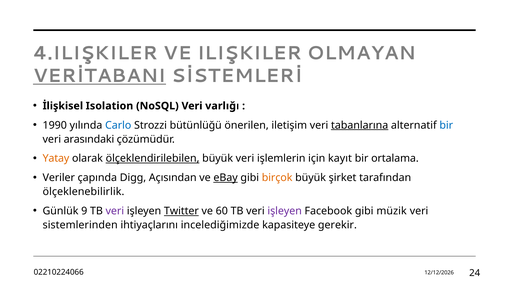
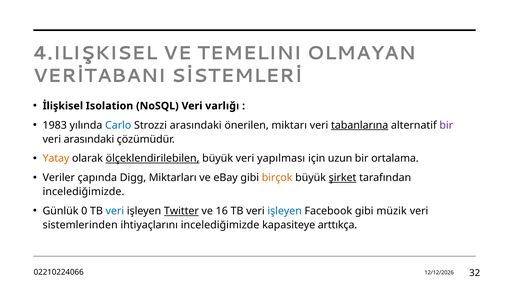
4.ILIŞKILER: 4.ILIŞKILER -> 4.ILIŞKISEL (95, 53)
ILIŞKILER: ILIŞKILER -> TEMELINI (249, 53)
VERİTABANI underline: present -> none (99, 76)
1990: 1990 -> 1983 (55, 125)
Strozzi bütünlüğü: bütünlüğü -> arasındaki (196, 125)
iletişim: iletişim -> miktarı (289, 125)
bir colour: blue -> purple (446, 125)
işlemlerin: işlemlerin -> yapılması (281, 159)
kayıt: kayıt -> uzun (340, 159)
Açısından: Açısından -> Miktarları (173, 178)
eBay underline: present -> none (226, 178)
şirket underline: none -> present (343, 178)
ölçeklenebilirlik: ölçeklenebilirlik -> incelediğimizde (84, 192)
9: 9 -> 0 (84, 211)
veri colour: purple -> blue (115, 211)
60: 60 -> 16 (222, 211)
işleyen colour: purple -> blue (285, 211)
gerekir: gerekir -> arttıkça (337, 225)
24: 24 -> 32 (475, 273)
